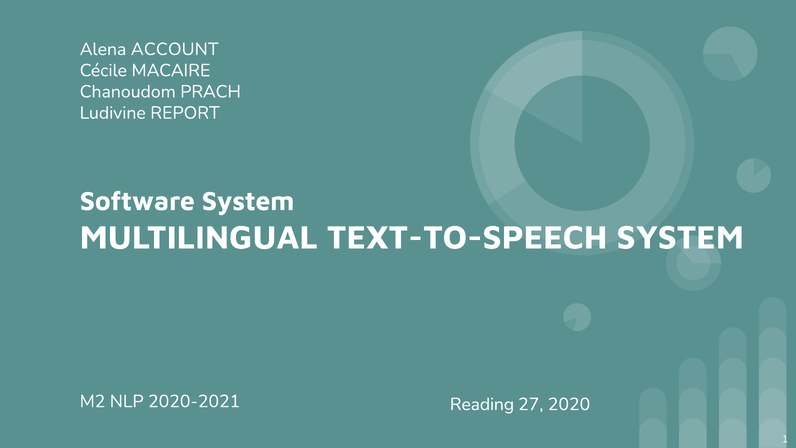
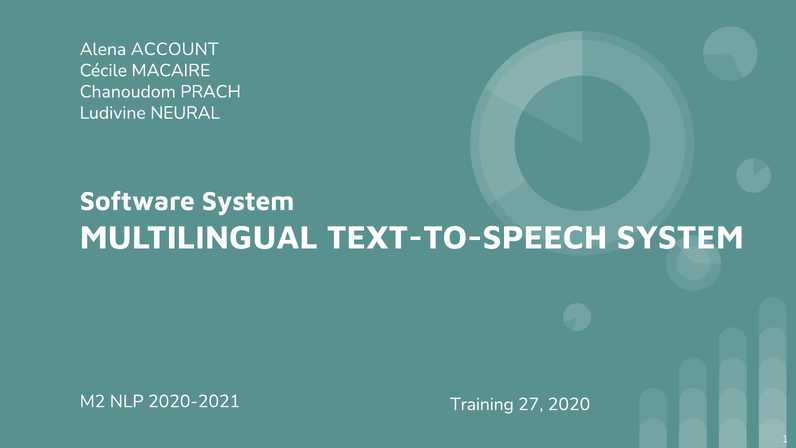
REPORT: REPORT -> NEURAL (185, 113)
Reading: Reading -> Training (482, 404)
